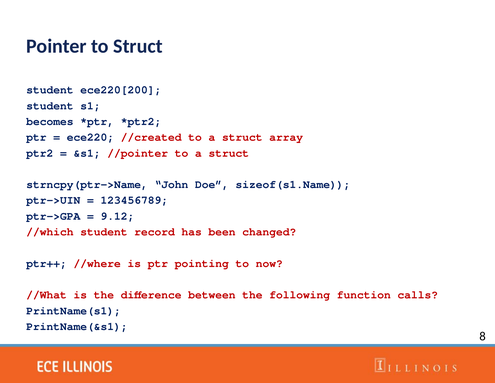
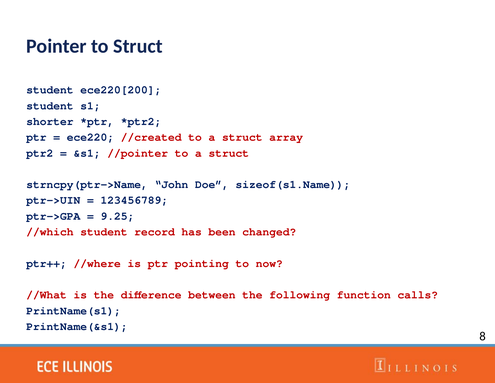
becomes: becomes -> shorter (50, 121)
9.12: 9.12 -> 9.25 (117, 216)
